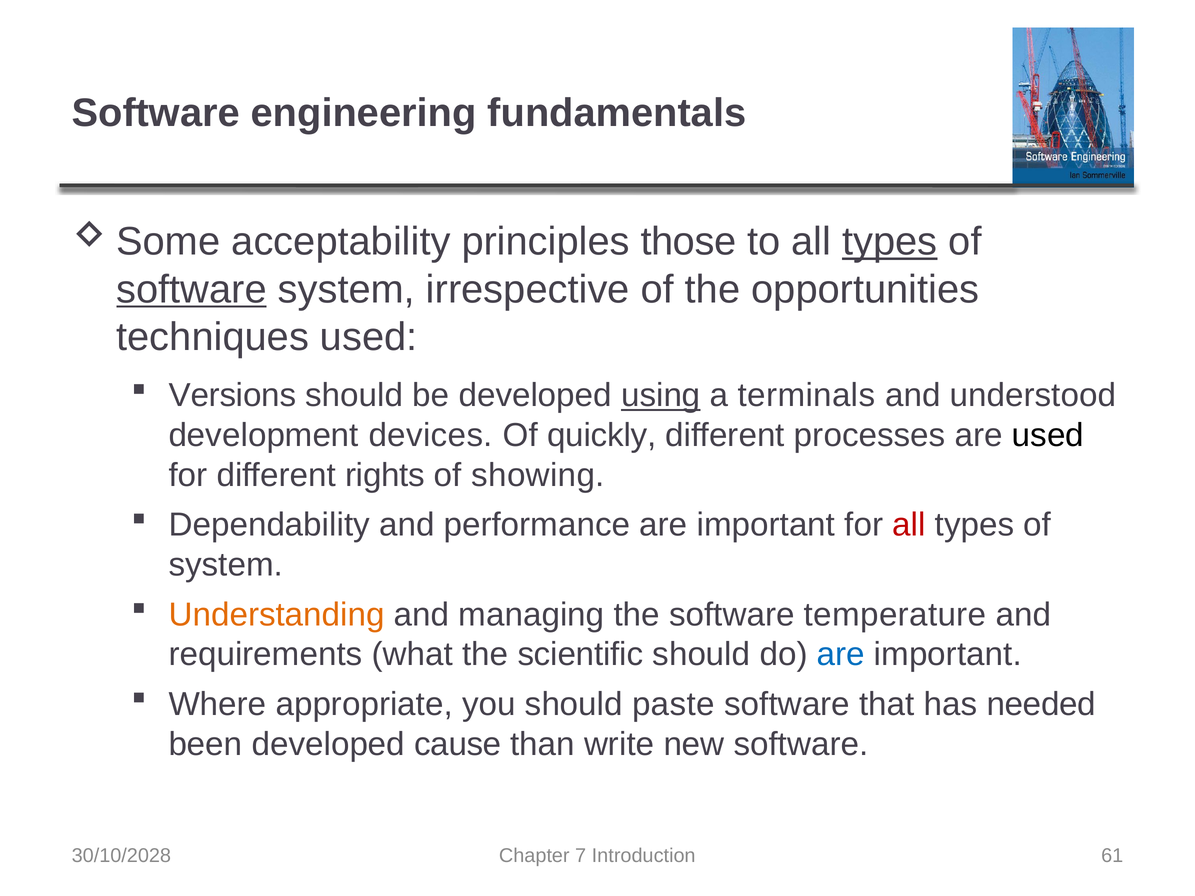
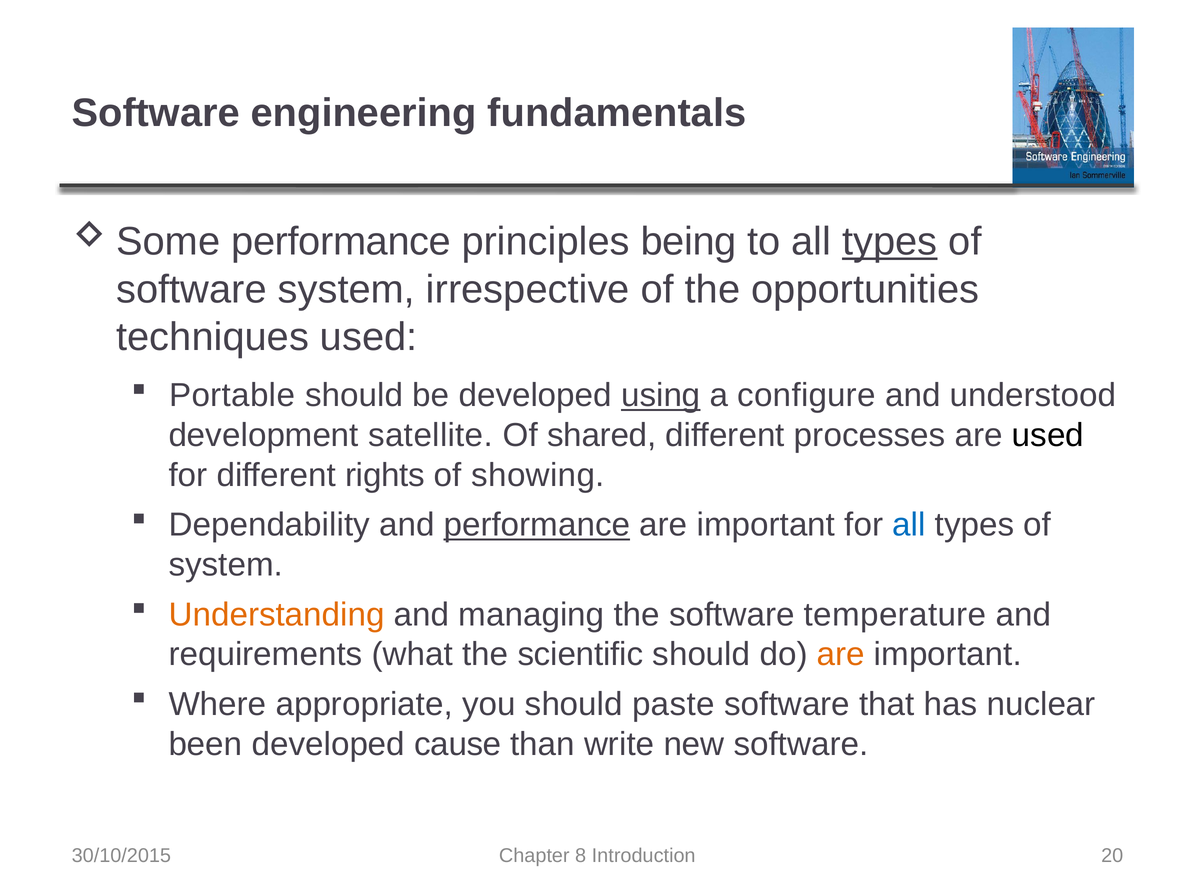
acceptability: acceptability -> performance (341, 242)
those: those -> being (689, 242)
software underline: present -> none (192, 290)
Versions: Versions -> Portable (232, 396)
terminals: terminals -> configure (807, 396)
devices: devices -> satellite (431, 435)
quickly: quickly -> shared (602, 435)
performance underline: none -> present (537, 525)
all colour: red -> blue (909, 525)
are colour: blue -> orange (841, 655)
needed: needed -> nuclear (1041, 704)
30/10/2028: 30/10/2028 -> 30/10/2015 (121, 856)
7: 7 -> 8 (581, 856)
61: 61 -> 20 (1112, 856)
